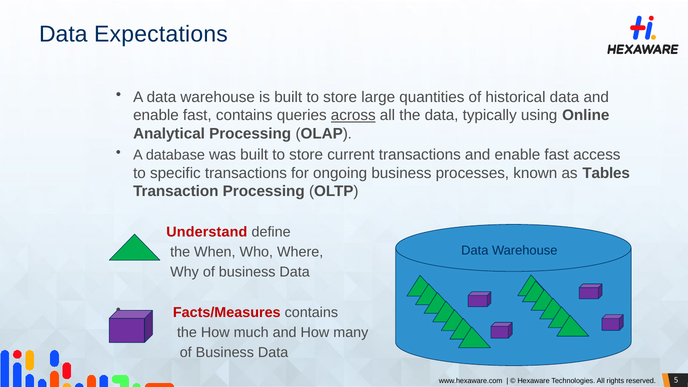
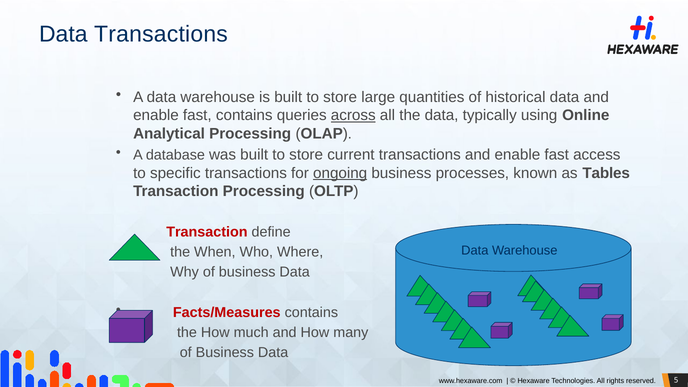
Data Expectations: Expectations -> Transactions (161, 34)
ongoing underline: none -> present (340, 173)
Understand: Understand -> Transaction (207, 232)
